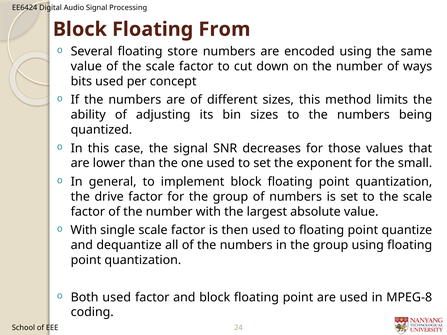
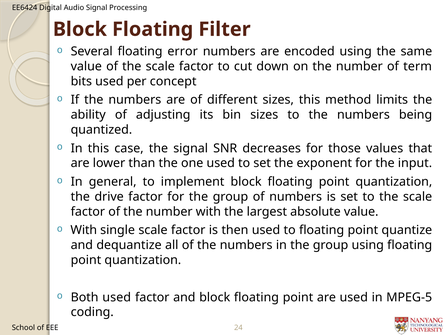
From: From -> Filter (225, 29)
store: store -> error (183, 51)
ways: ways -> term (418, 66)
small: small -> input (415, 163)
MPEG-8: MPEG-8 -> MPEG-5 (409, 297)
